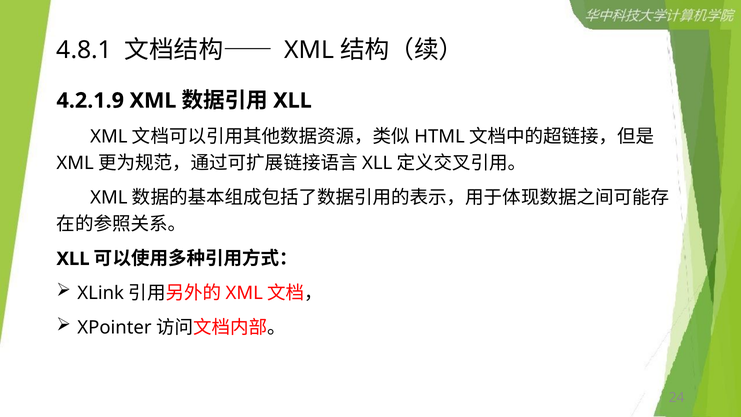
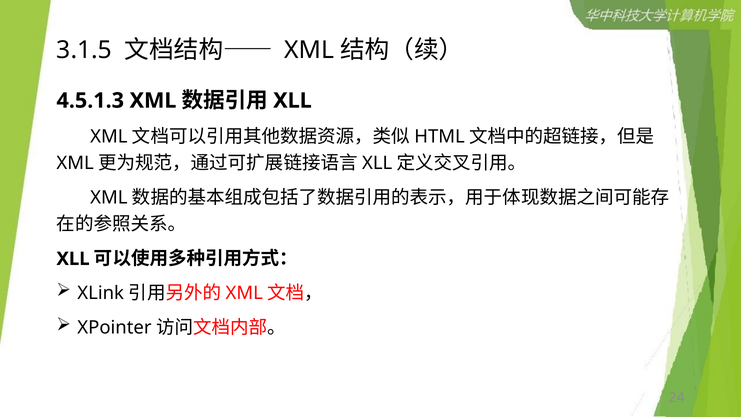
4.8.1: 4.8.1 -> 3.1.5 (84, 50)
4.2.1.9: 4.2.1.9 -> 4.5.1.3 (90, 101)
